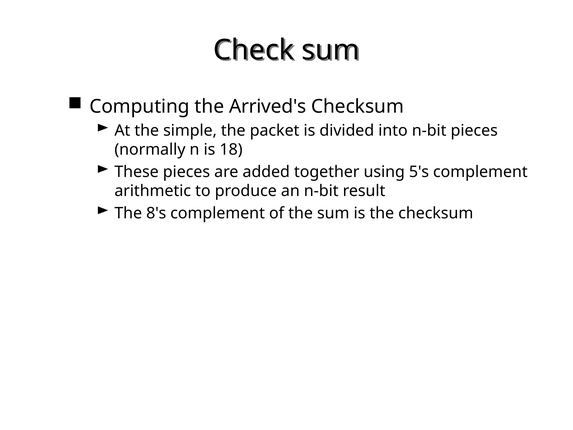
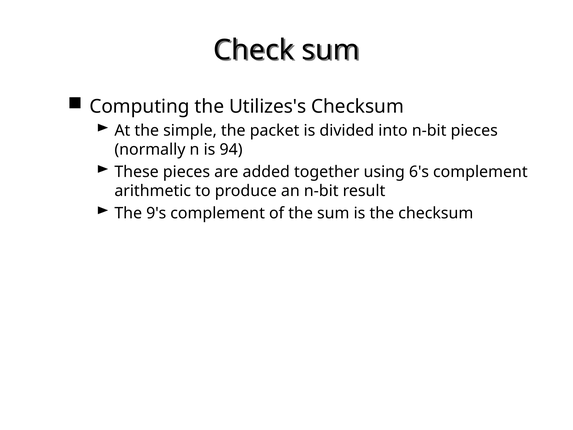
Arrived's: Arrived's -> Utilizes's (268, 106)
18: 18 -> 94 (231, 149)
5's: 5's -> 6's (419, 172)
8's: 8's -> 9's (156, 213)
